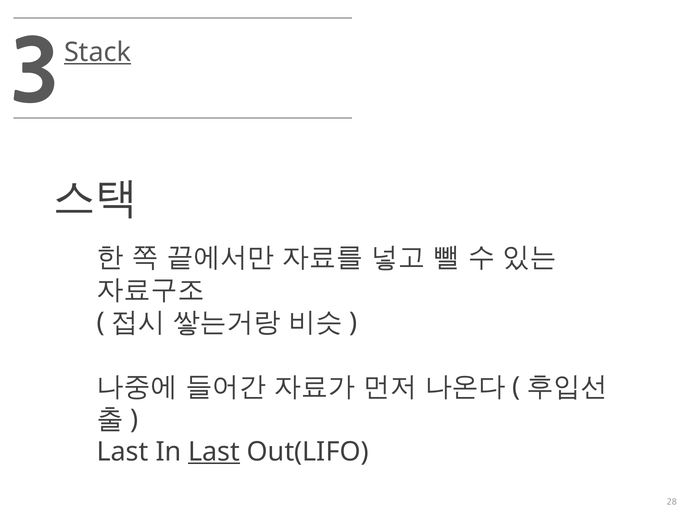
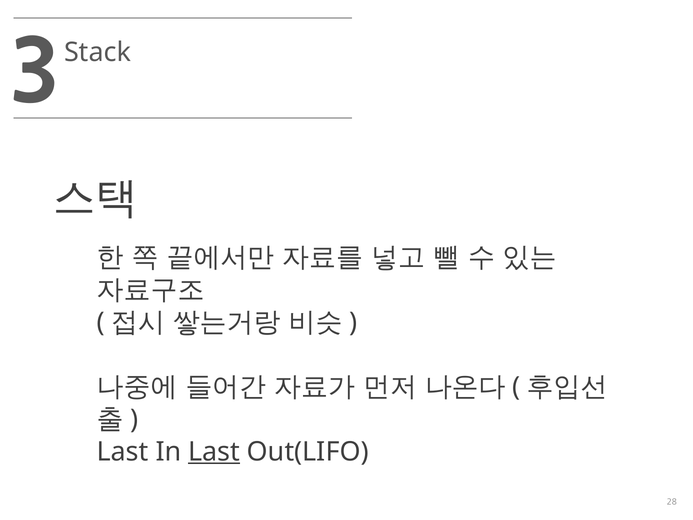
Stack underline: present -> none (97, 52)
